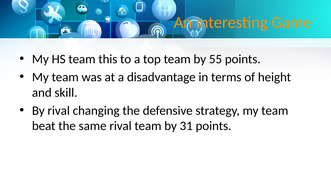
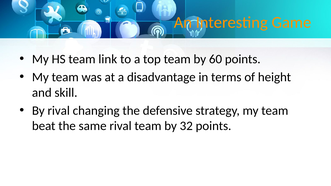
this: this -> link (108, 59)
55: 55 -> 60 (216, 59)
31: 31 -> 32 (186, 126)
